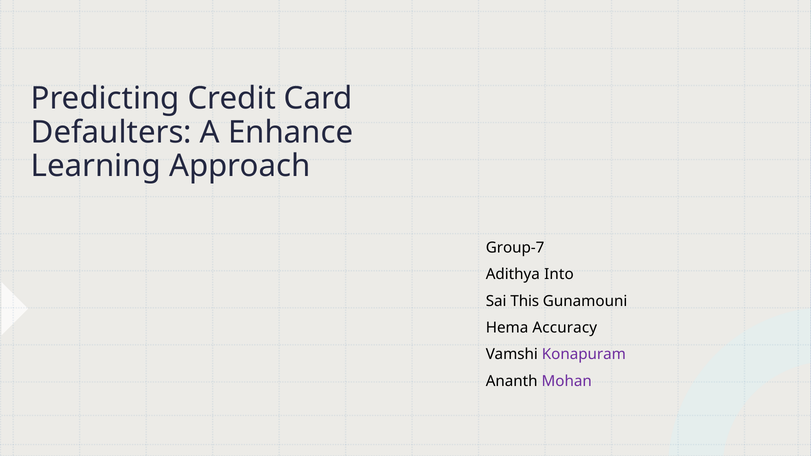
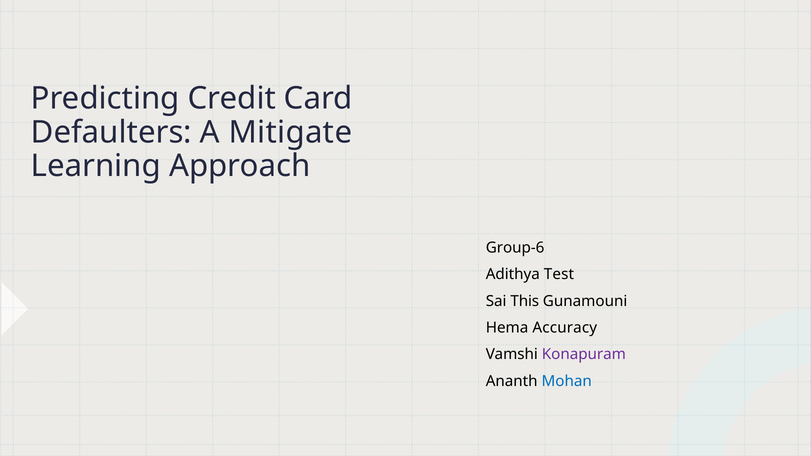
Enhance: Enhance -> Mitigate (290, 132)
Group-7: Group-7 -> Group-6 (515, 248)
Into: Into -> Test (559, 274)
Mohan colour: purple -> blue (567, 381)
